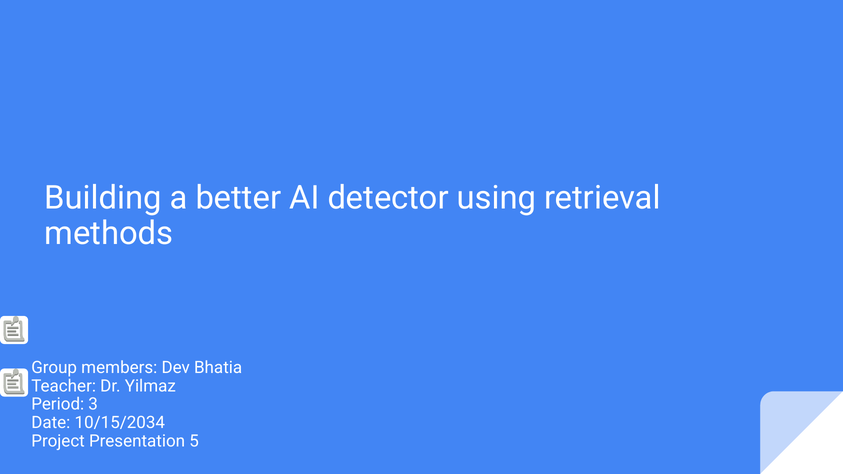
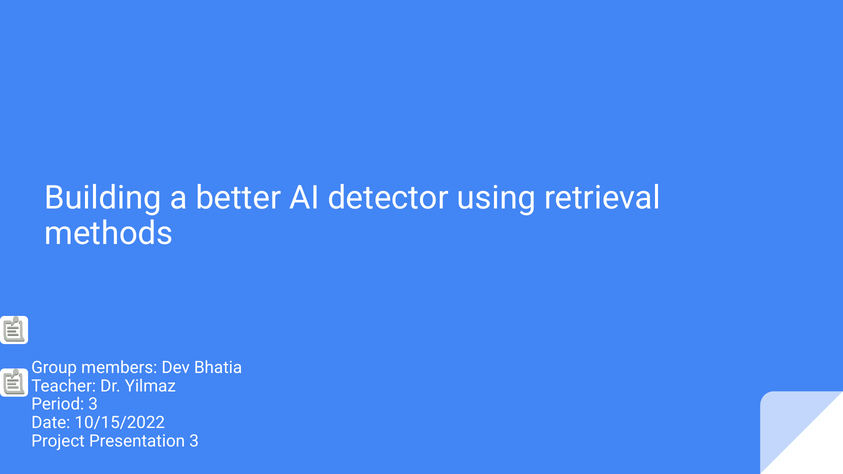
10/15/2034: 10/15/2034 -> 10/15/2022 (120, 423)
Presentation 5: 5 -> 3 (194, 441)
